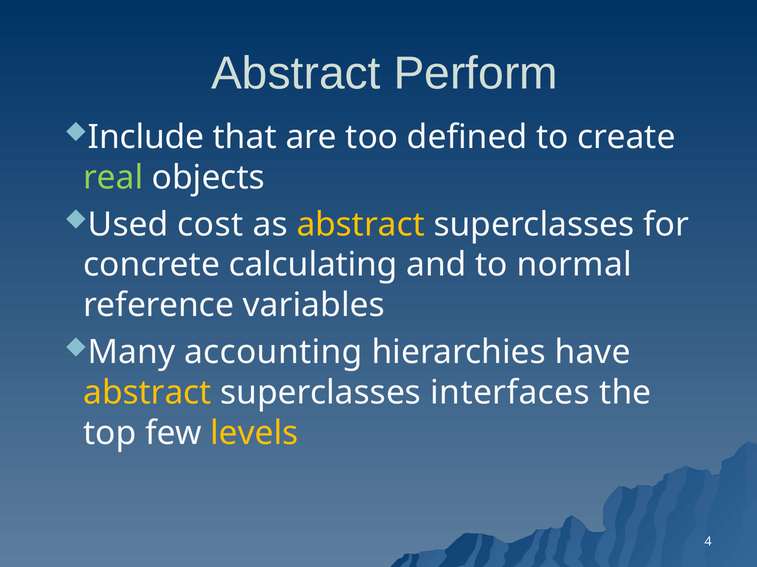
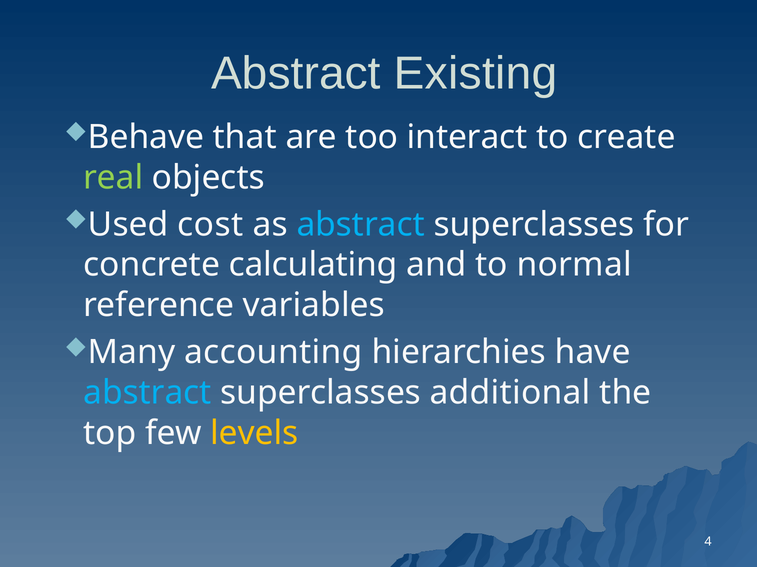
Perform: Perform -> Existing (476, 73)
Include: Include -> Behave (146, 137)
defined: defined -> interact (467, 137)
abstract colour: yellow -> light blue (361, 225)
abstract colour: yellow -> light blue (147, 393)
interfaces: interfaces -> additional (510, 393)
